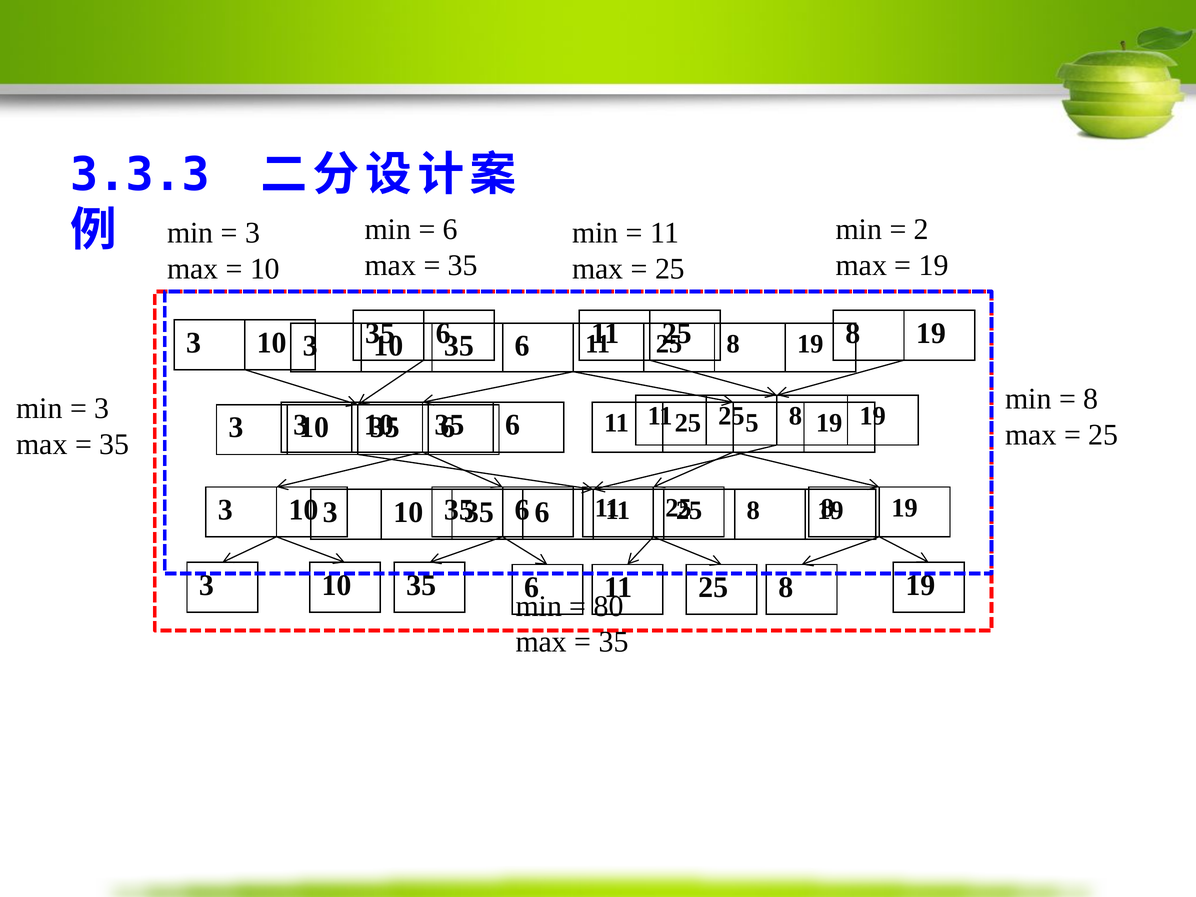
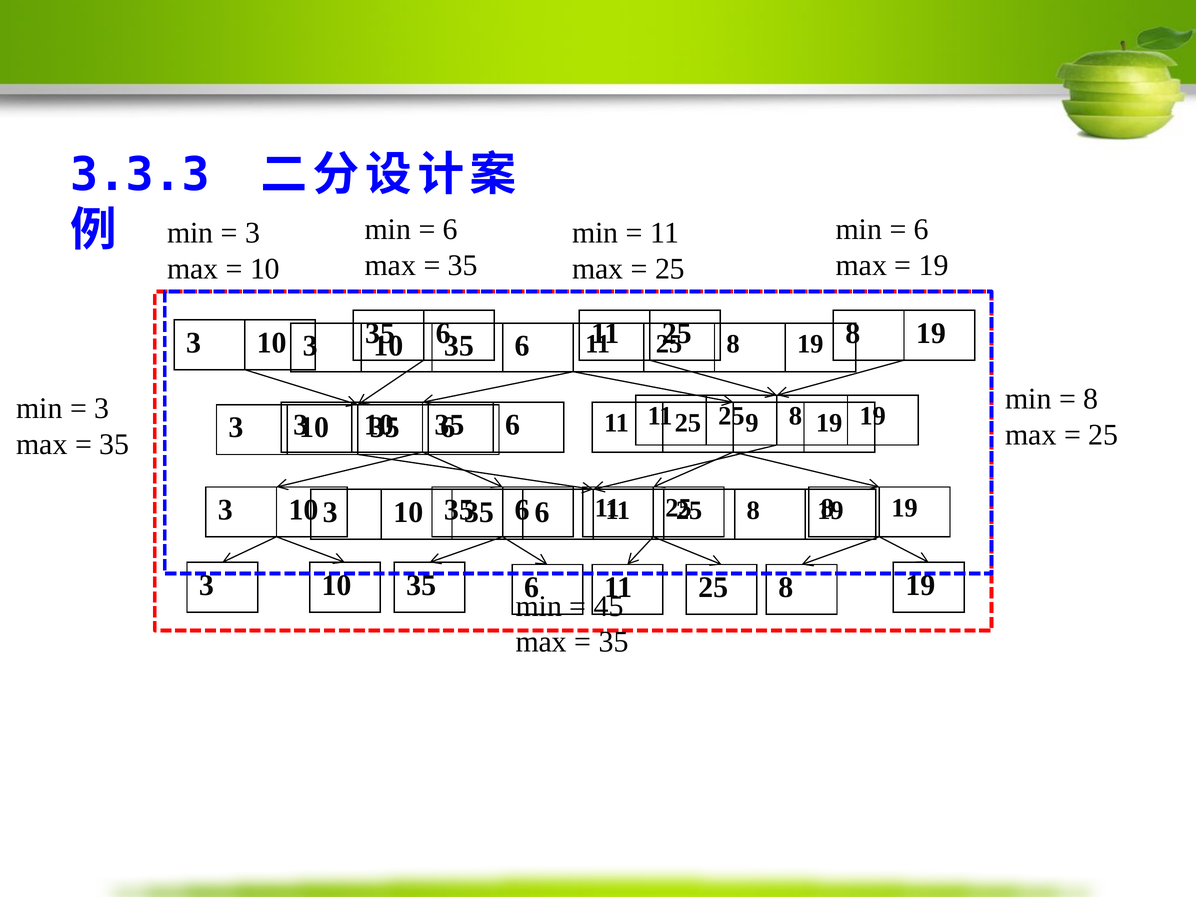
2: 2 -> 6 (921, 229)
5: 5 -> 9 (752, 423)
80: 80 -> 45 (609, 606)
